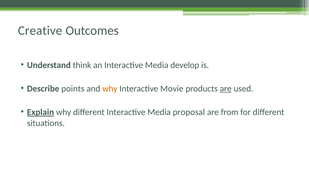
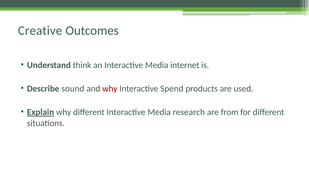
develop: develop -> internet (185, 65)
points: points -> sound (73, 89)
why colour: orange -> red (110, 89)
Movie: Movie -> Spend (172, 89)
are underline: present -> none (226, 89)
proposal: proposal -> research (189, 112)
